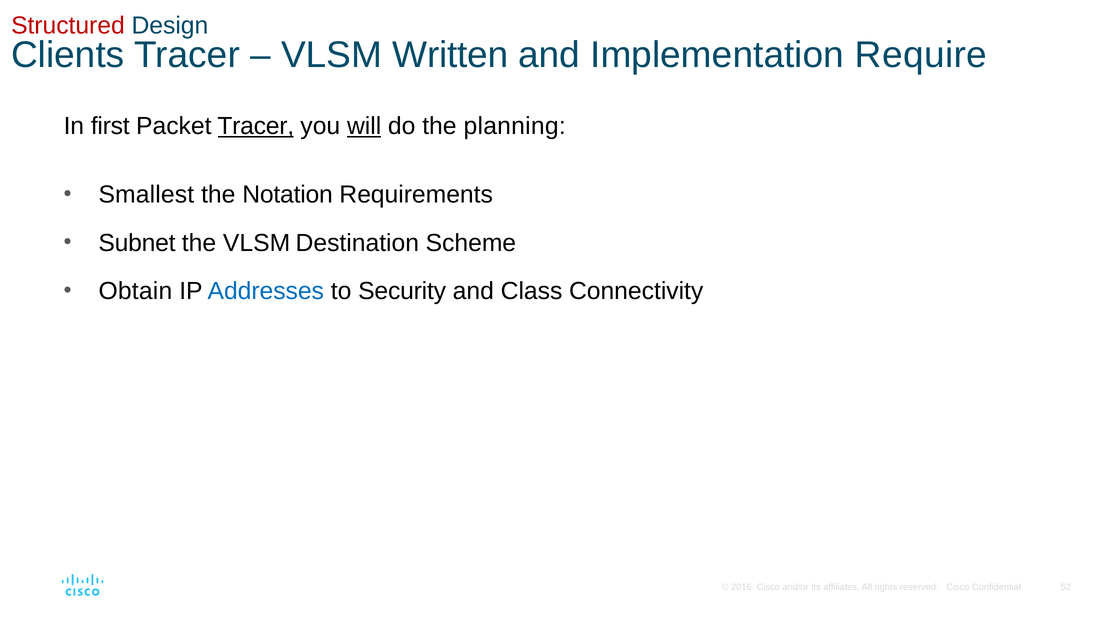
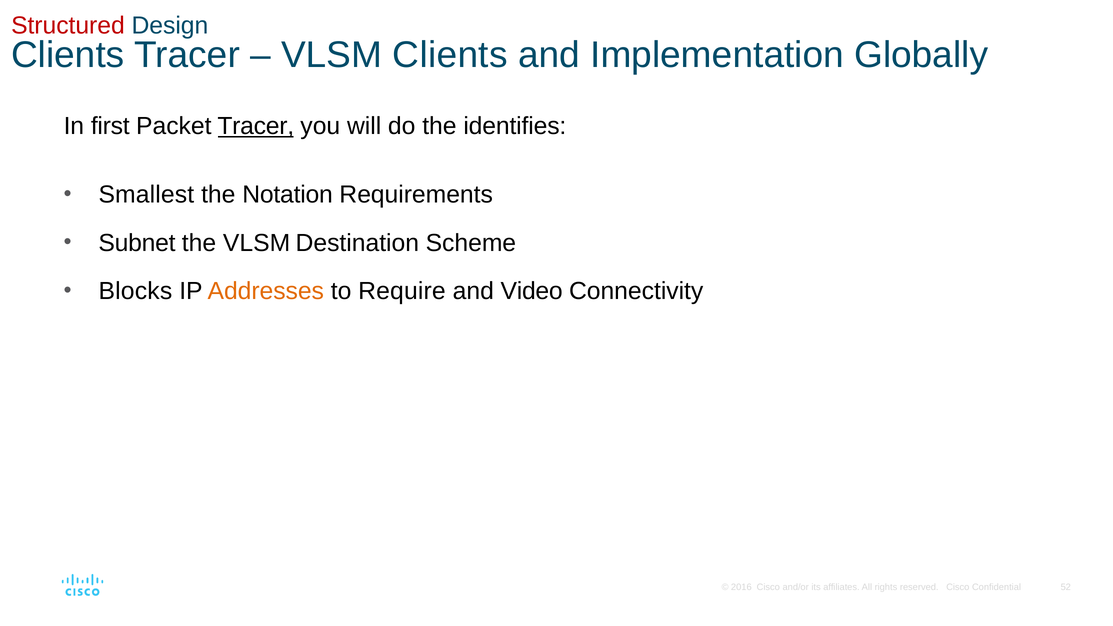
VLSM Written: Written -> Clients (450, 55)
Require: Require -> Globally (921, 55)
will underline: present -> none (364, 126)
planning: planning -> identifies (515, 126)
Obtain: Obtain -> Blocks (135, 291)
Addresses colour: blue -> orange (266, 291)
Security: Security -> Require (402, 291)
Class: Class -> Video (532, 291)
